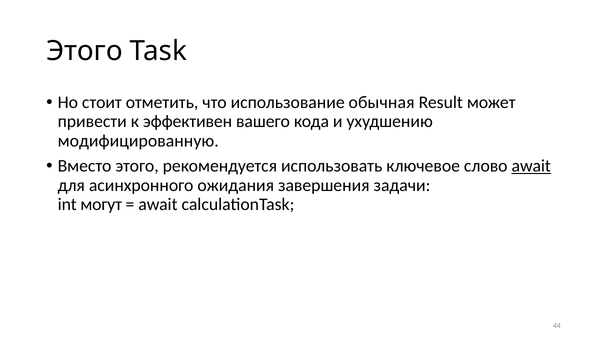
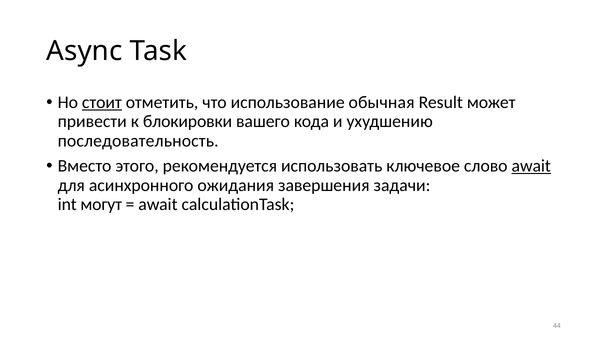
Этого: Этого -> Async (84, 51)
стоит underline: none -> present (102, 103)
эффективен: эффективен -> блокировки (188, 122)
модифицированную: модифицированную -> последовательность (138, 141)
